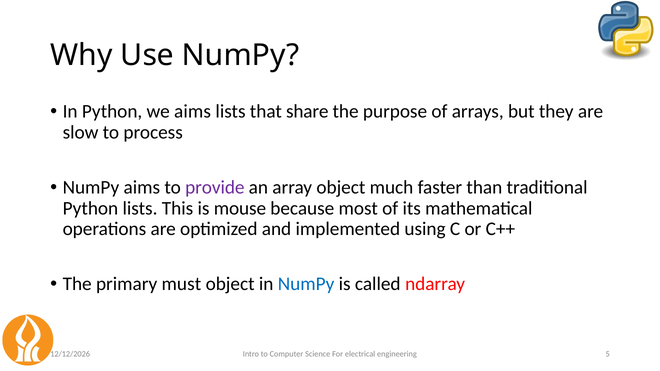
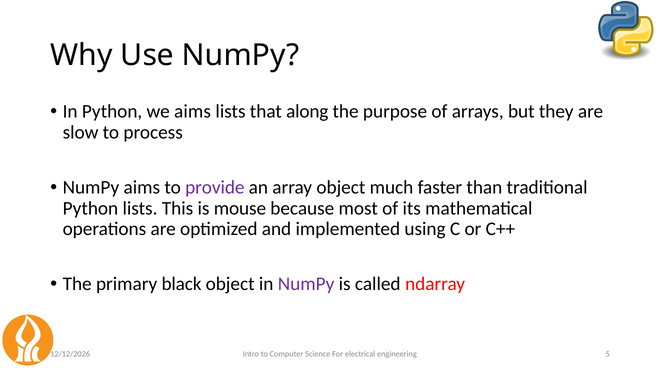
share: share -> along (307, 112)
must: must -> black (182, 284)
NumPy colour: blue -> purple (306, 284)
